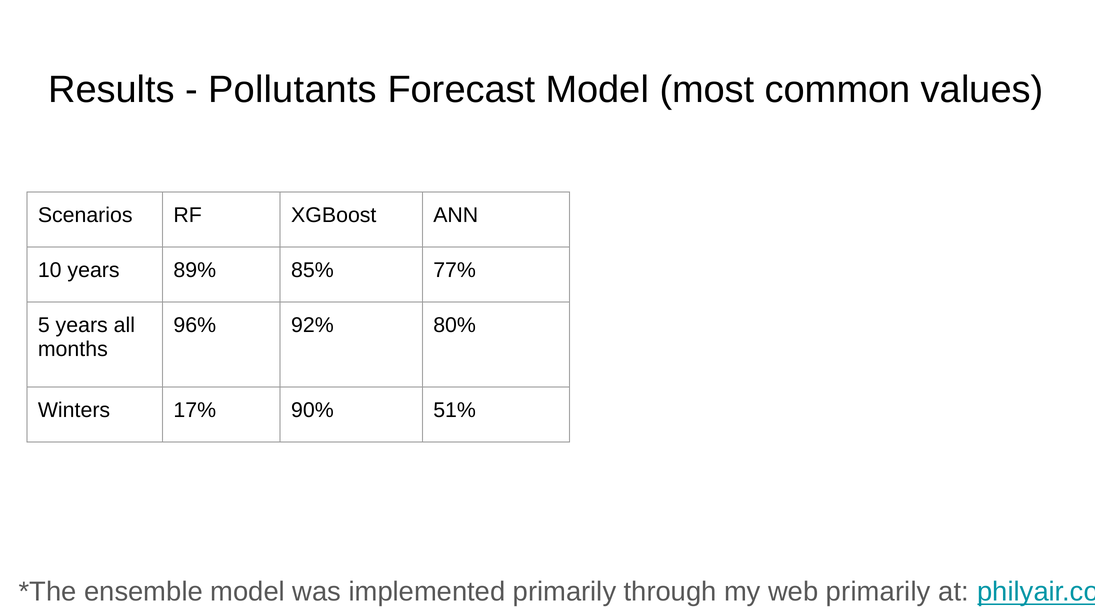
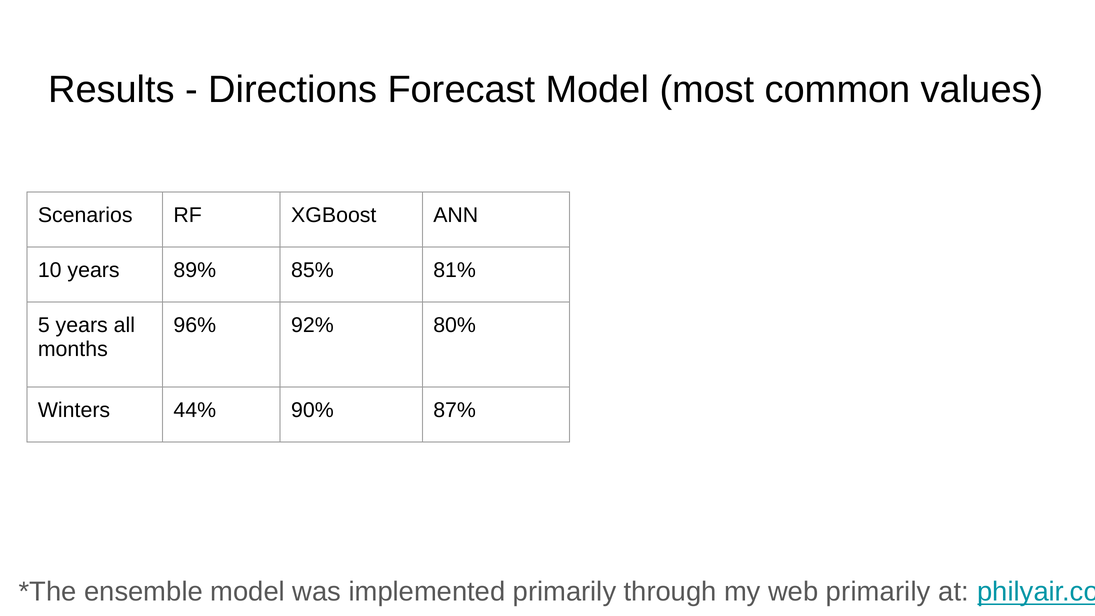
Pollutants: Pollutants -> Directions (293, 90)
77%: 77% -> 81% (455, 270)
17%: 17% -> 44% (195, 410)
51%: 51% -> 87% (455, 410)
